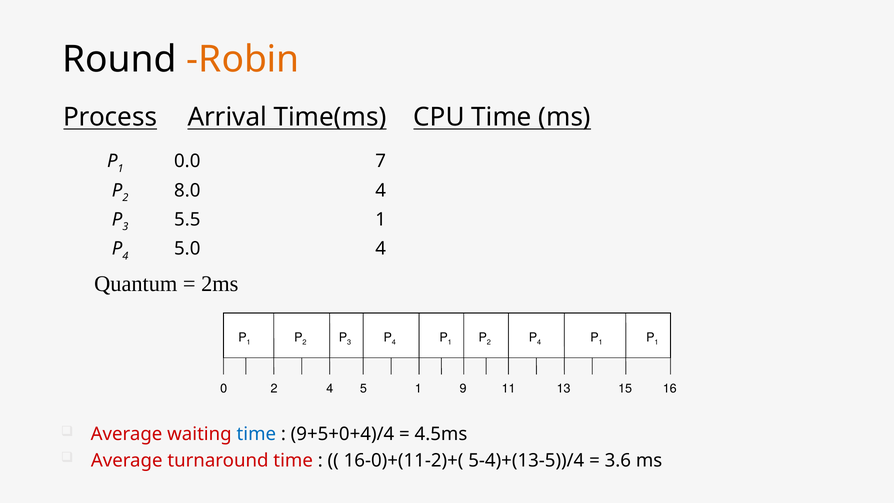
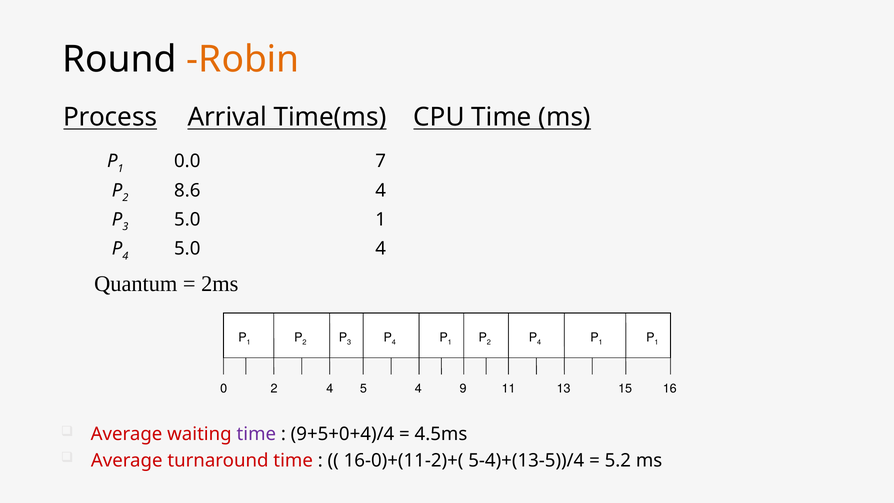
8.0: 8.0 -> 8.6 (187, 190)
5.5: 5.5 -> 5.0 (187, 219)
5 1: 1 -> 4 (418, 389)
time colour: blue -> purple (256, 434)
3.6: 3.6 -> 5.2 (618, 460)
